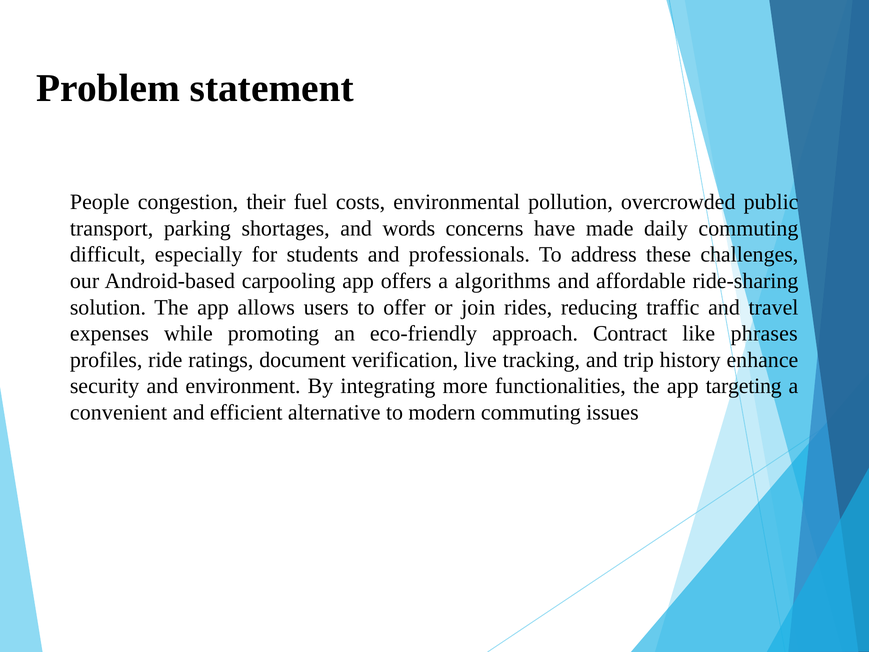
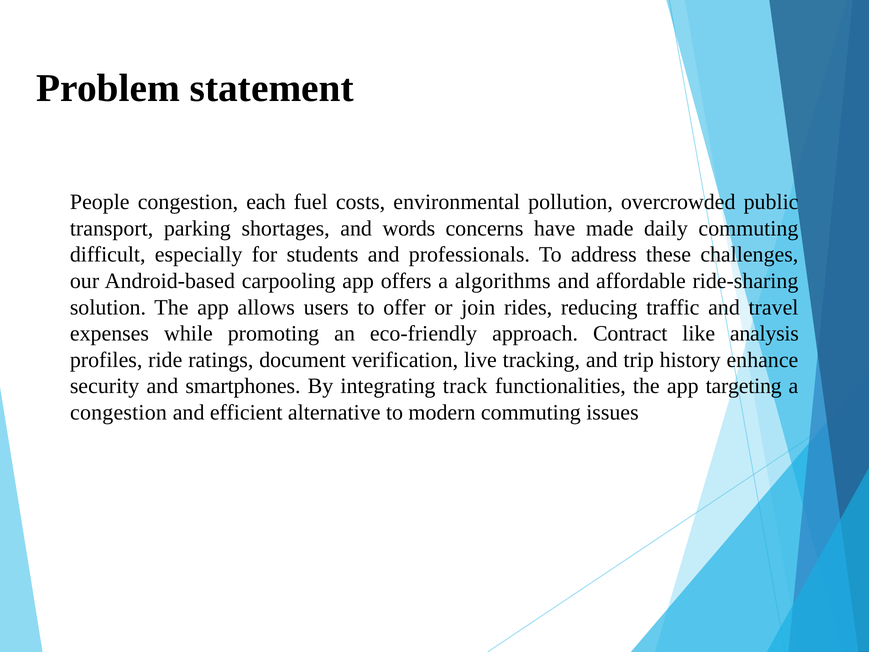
their: their -> each (266, 202)
phrases: phrases -> analysis (764, 333)
environment: environment -> smartphones (243, 386)
more: more -> track (465, 386)
convenient: convenient -> congestion (118, 412)
